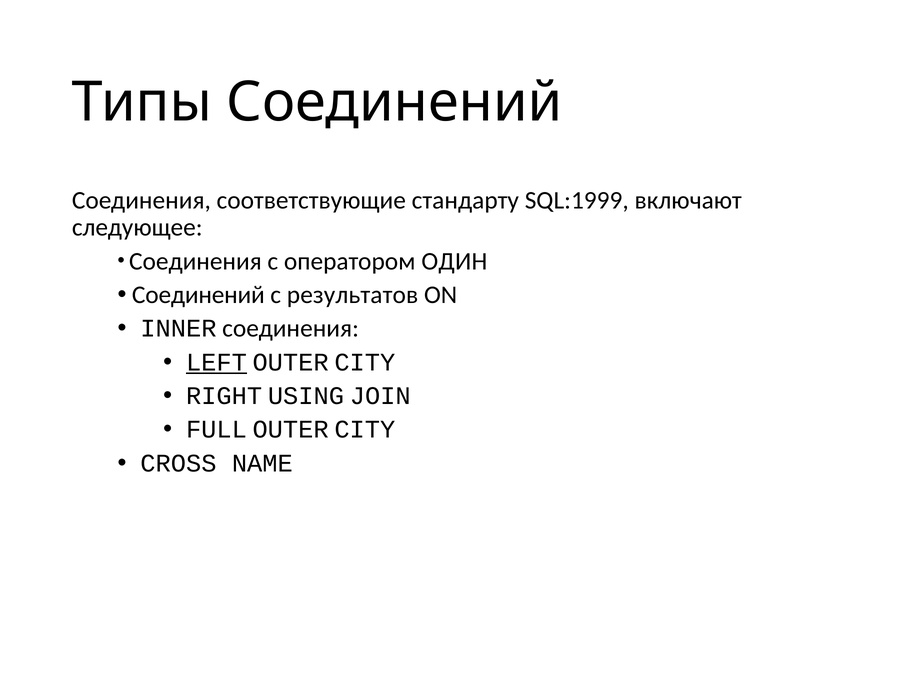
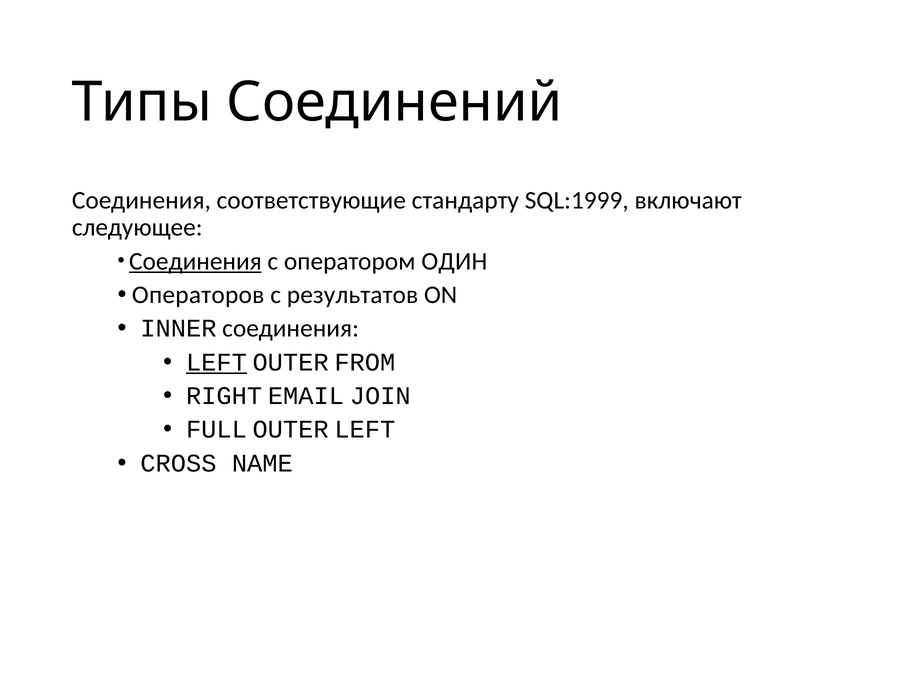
Соединения underline: none -> present (195, 261)
Соединений: Соединений -> Операторов (198, 295)
CITY: CITY -> FROM (365, 363)
USING: USING -> EMAIL (306, 396)
FULL OUTER CITY: CITY -> LEFT (365, 430)
